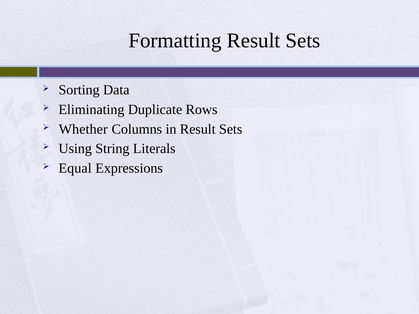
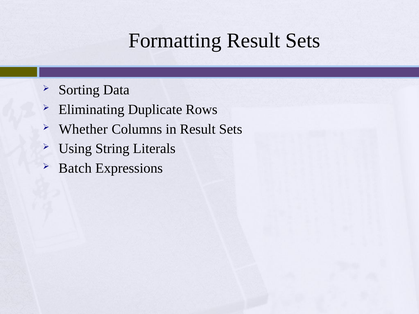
Equal: Equal -> Batch (75, 168)
